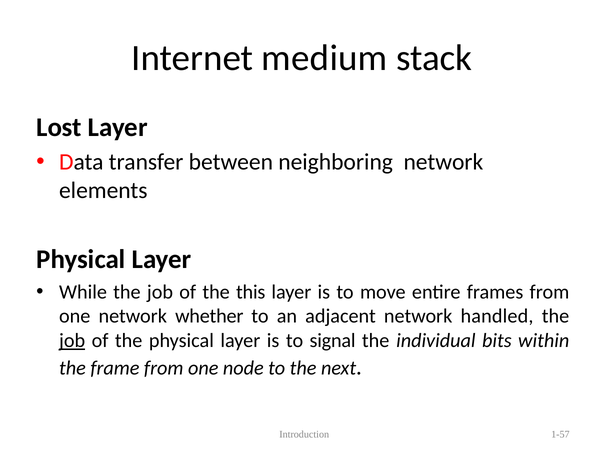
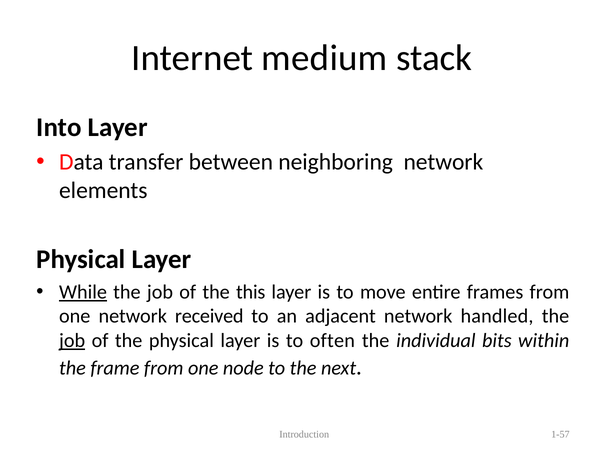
Lost: Lost -> Into (59, 127)
While underline: none -> present (83, 292)
whether: whether -> received (209, 316)
signal: signal -> often (332, 340)
